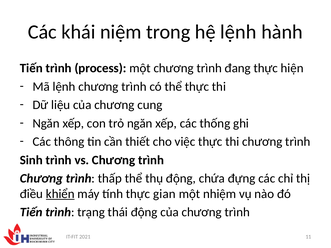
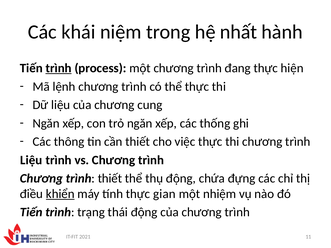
hệ lệnh: lệnh -> nhất (239, 32)
trình underline: none -> present (59, 68)
Sinh: Sinh -> Liệu (31, 160)
trình thấp: thấp -> thiết (110, 179)
